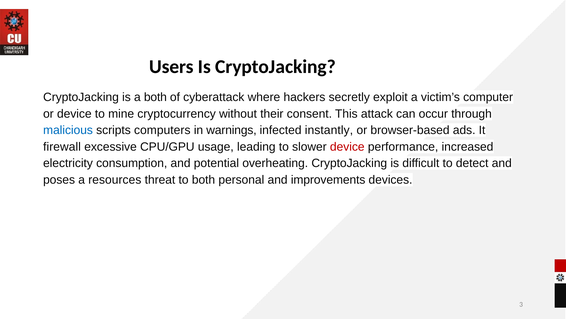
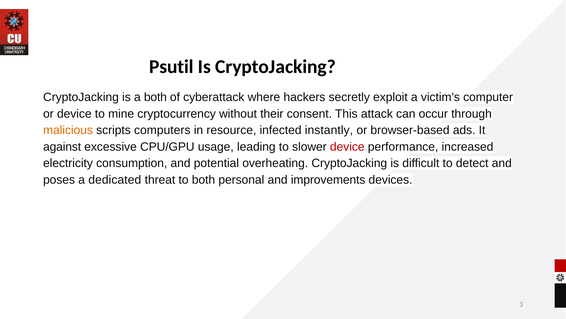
Users: Users -> Psutil (171, 67)
malicious colour: blue -> orange (68, 130)
warnings: warnings -> resource (231, 130)
firewall: firewall -> against (62, 146)
resources: resources -> dedicated (115, 179)
